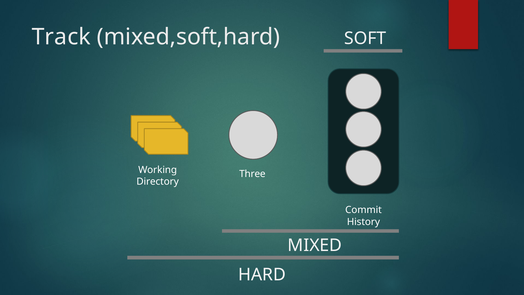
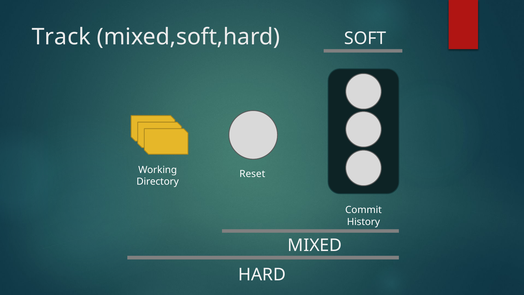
Three: Three -> Reset (252, 174)
